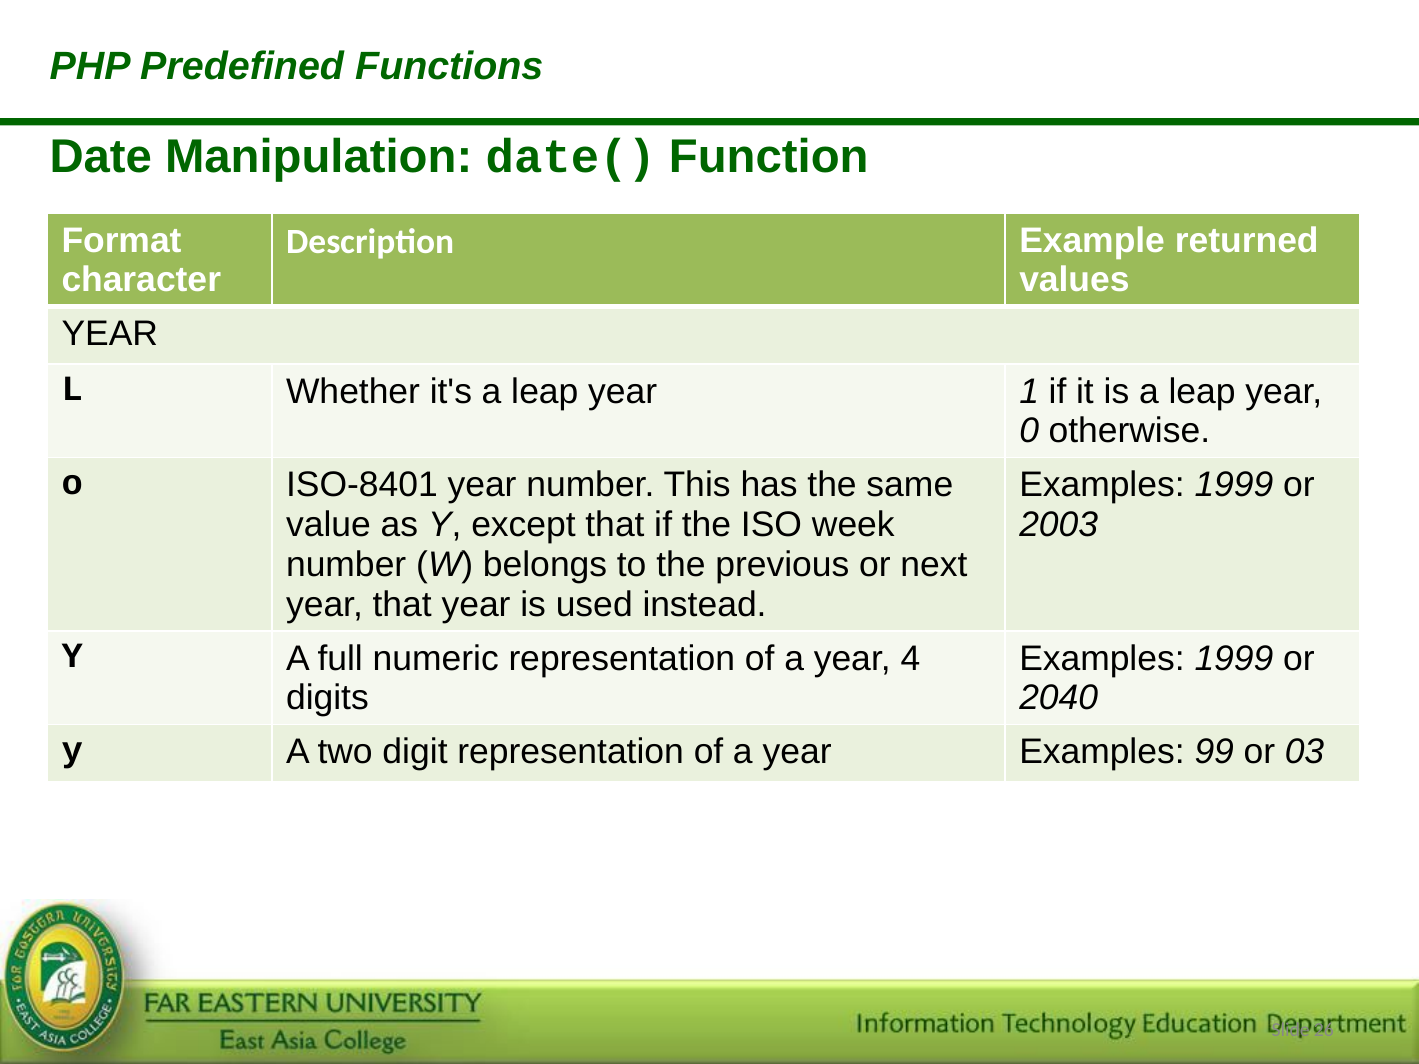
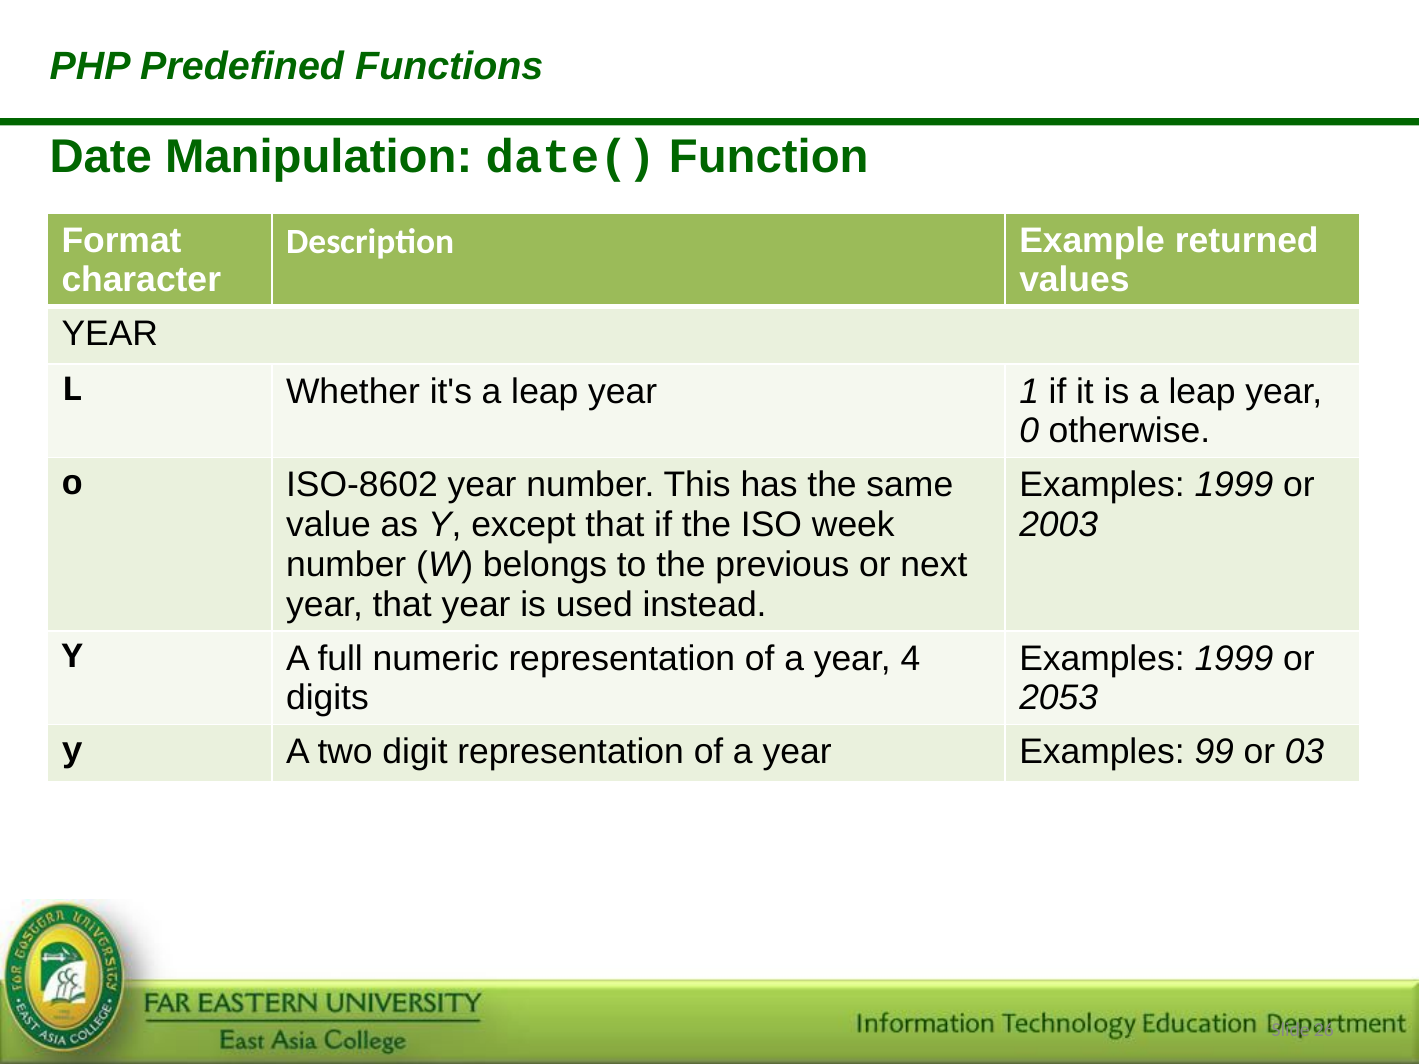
ISO-8401: ISO-8401 -> ISO-8602 (362, 485)
2040: 2040 -> 2053 (1059, 698)
